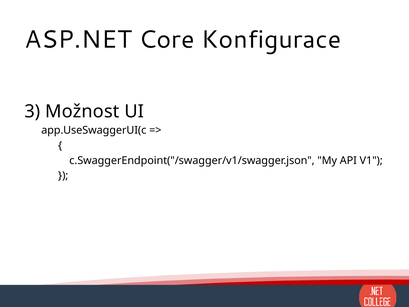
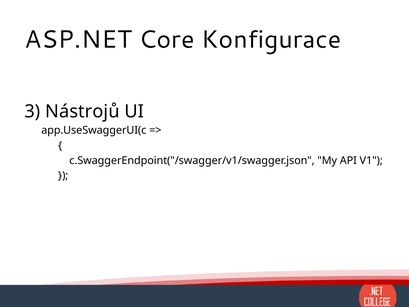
Možnost: Možnost -> Nástrojů (82, 111)
